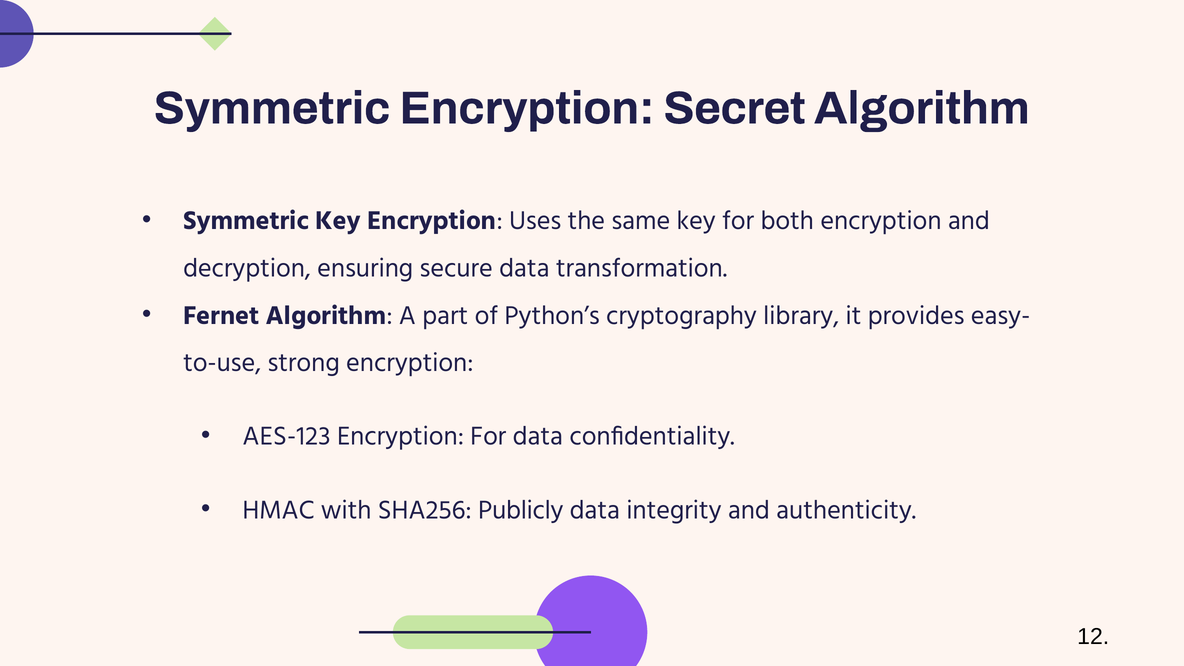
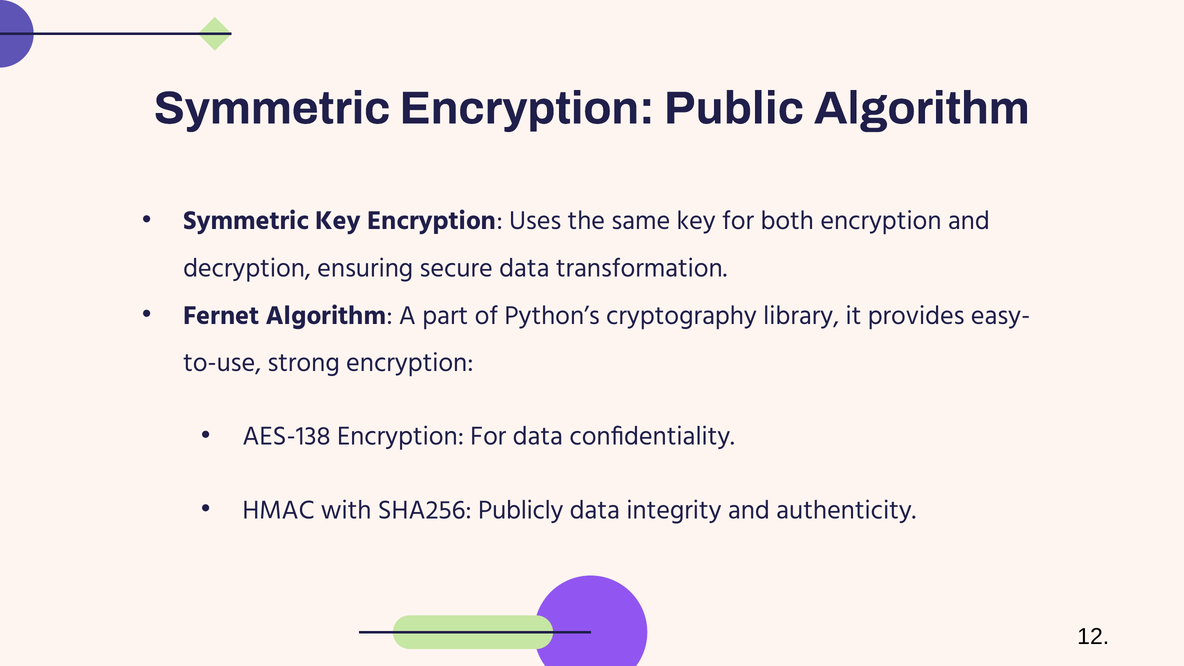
Secret: Secret -> Public (734, 108)
AES-123: AES-123 -> AES-138 (287, 436)
